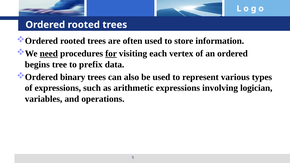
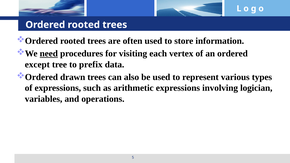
for underline: present -> none (111, 54)
begins: begins -> except (37, 64)
binary: binary -> drawn (73, 77)
